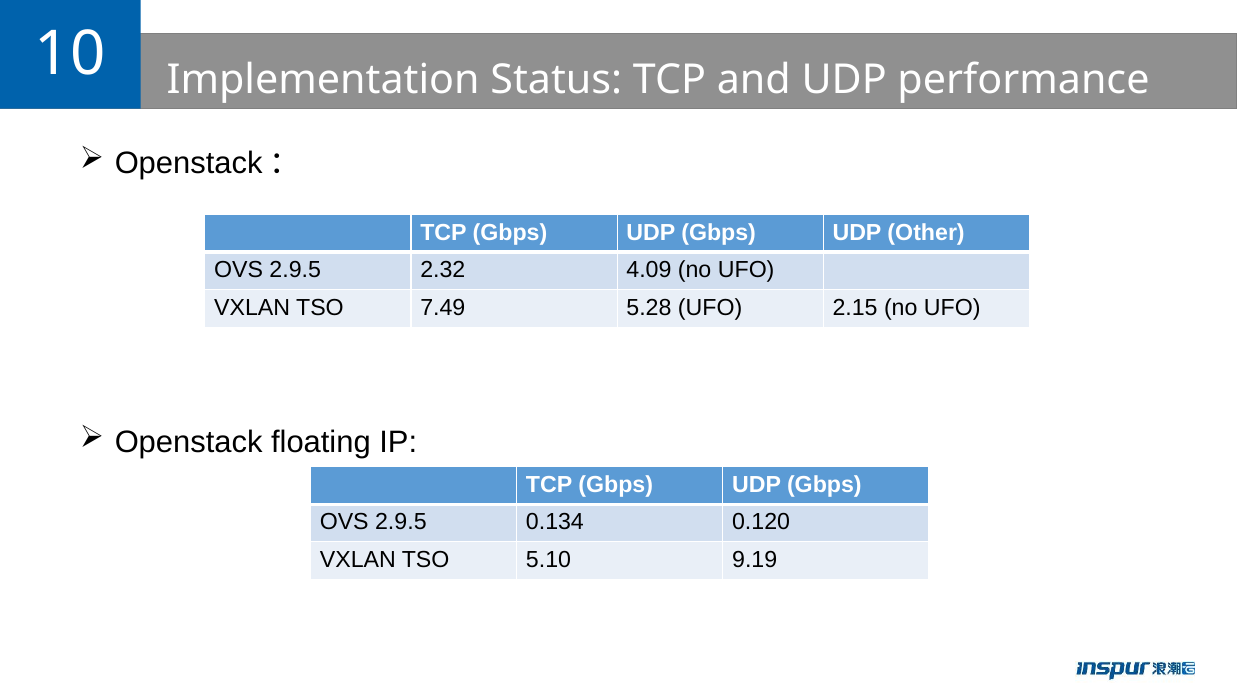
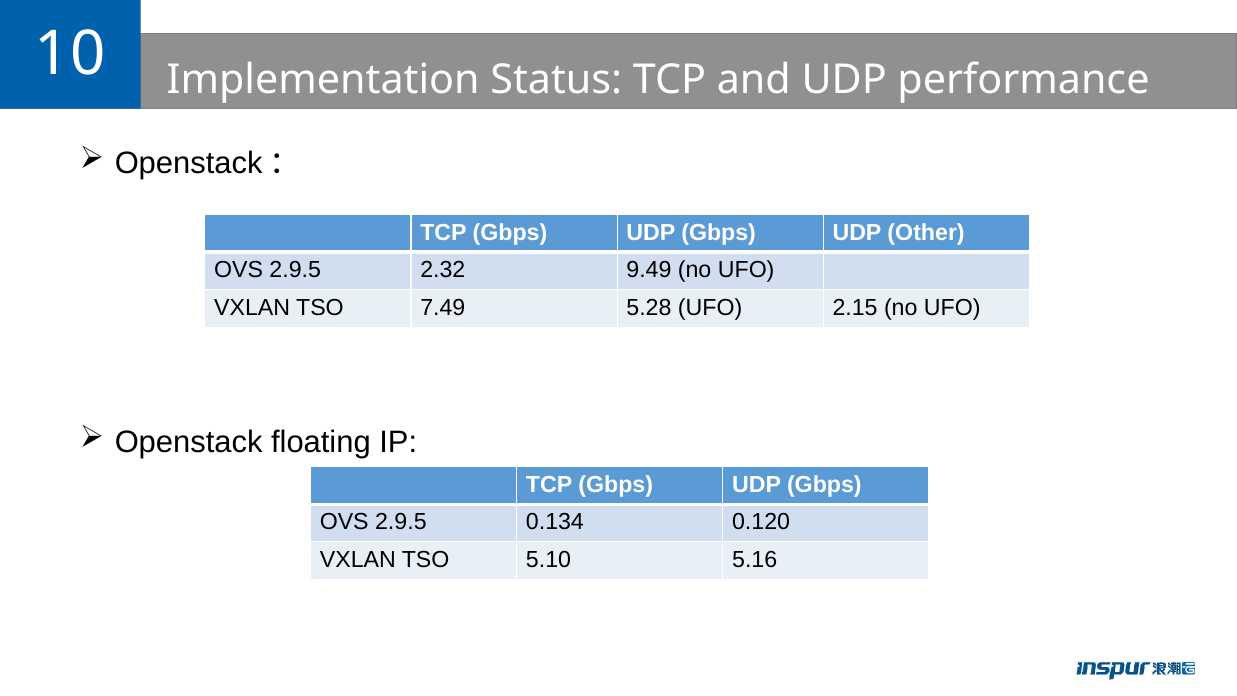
4.09: 4.09 -> 9.49 (649, 270)
9.19: 9.19 -> 5.16 (755, 560)
